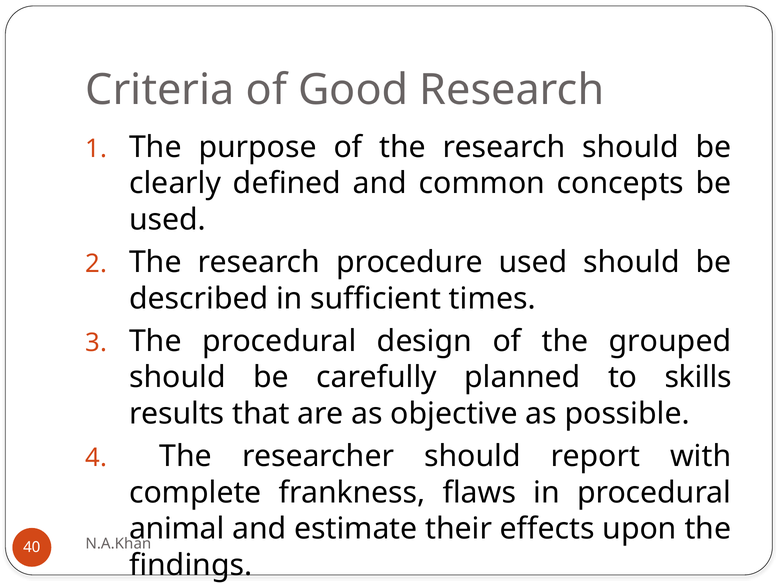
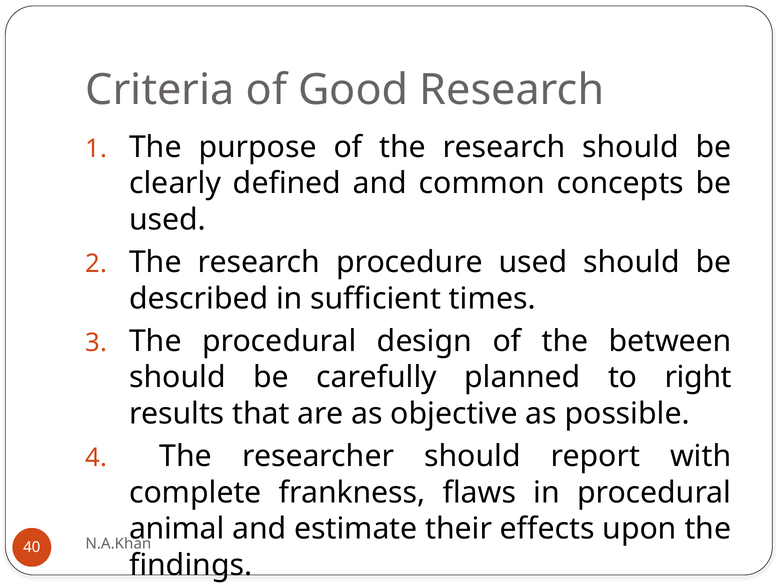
grouped: grouped -> between (670, 341)
skills: skills -> right (698, 378)
